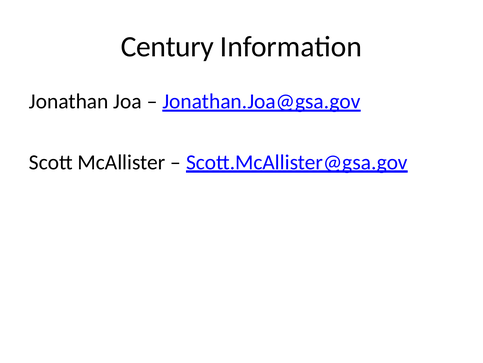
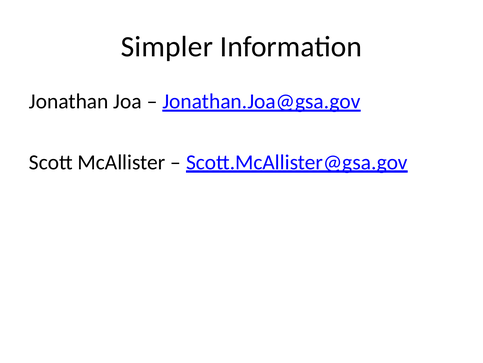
Century: Century -> Simpler (167, 47)
